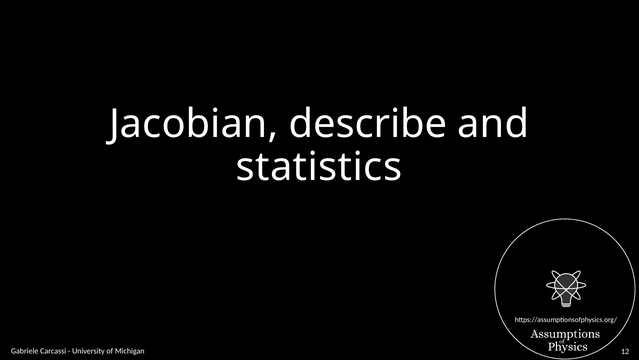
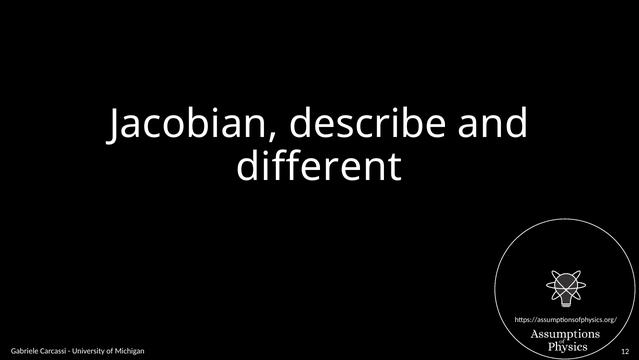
statistics: statistics -> different (319, 167)
